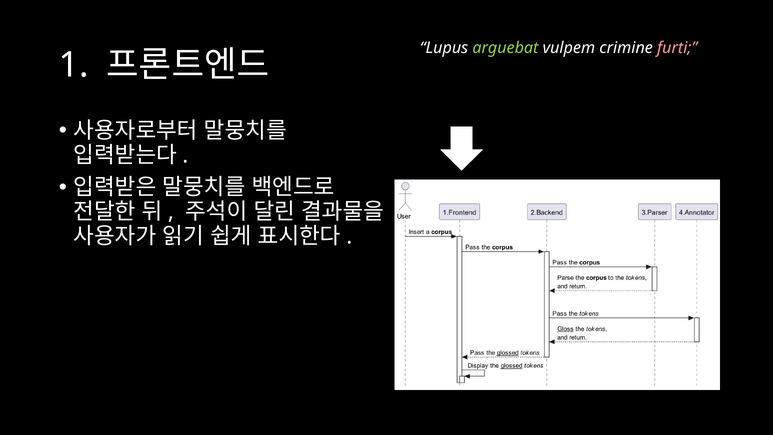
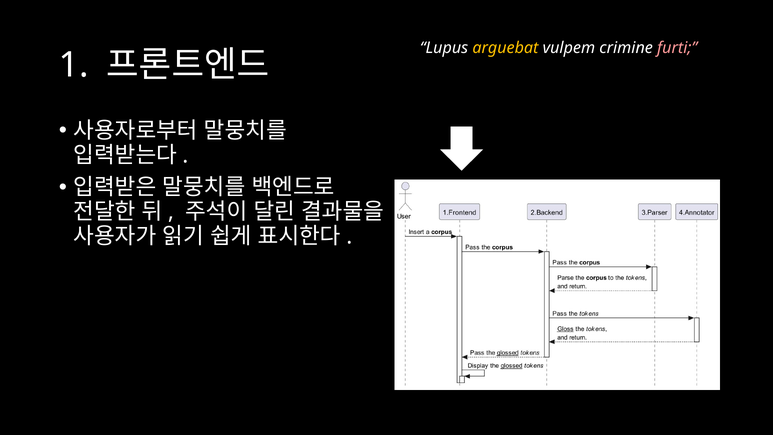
arguebat colour: light green -> yellow (505, 48)
